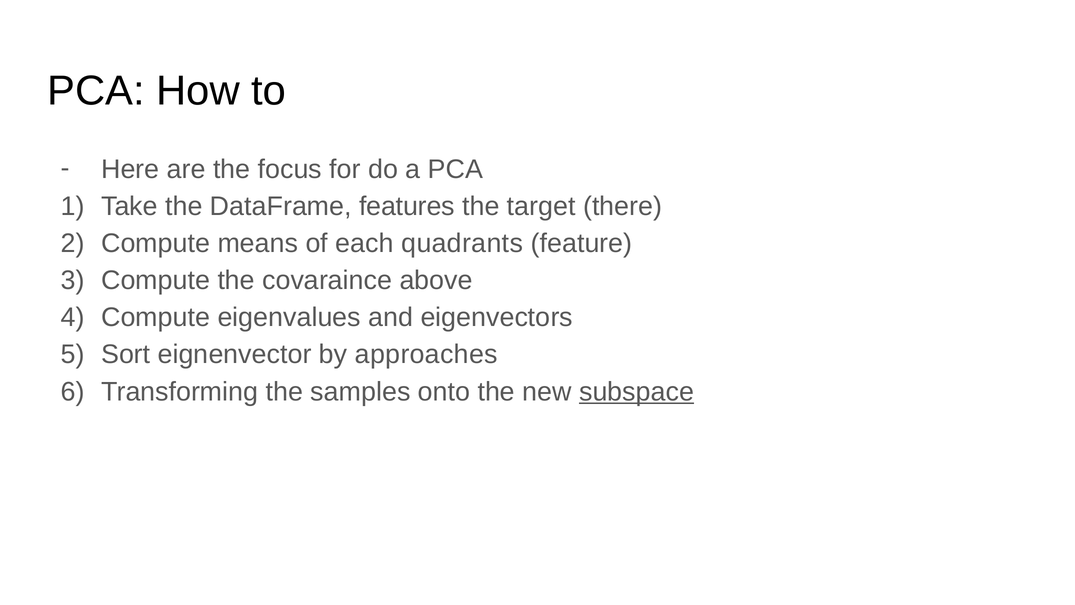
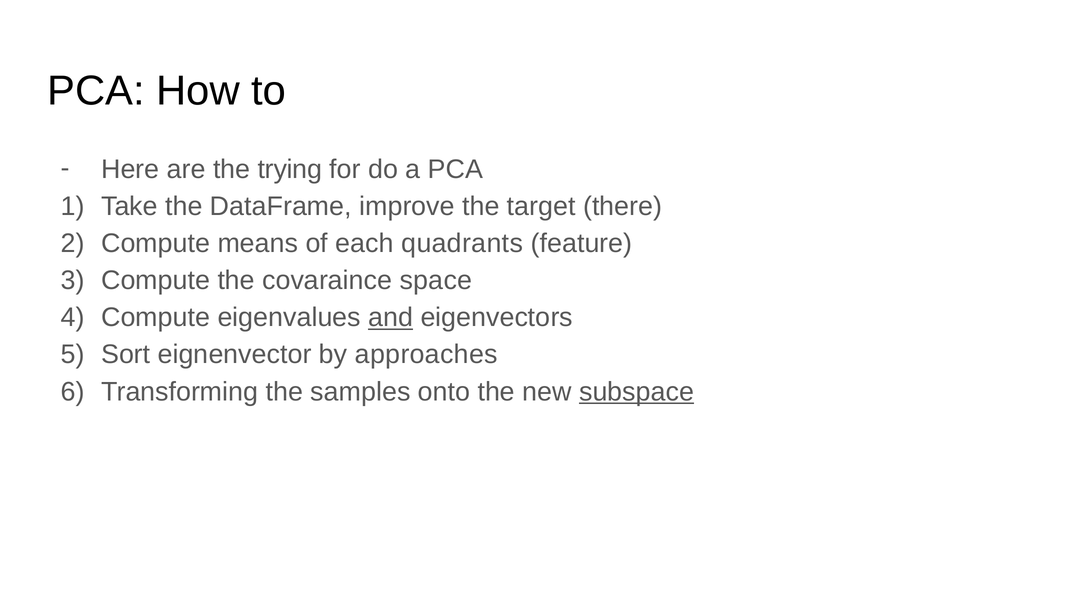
focus: focus -> trying (290, 169)
features: features -> improve (407, 206)
above: above -> space (436, 280)
and underline: none -> present (391, 317)
